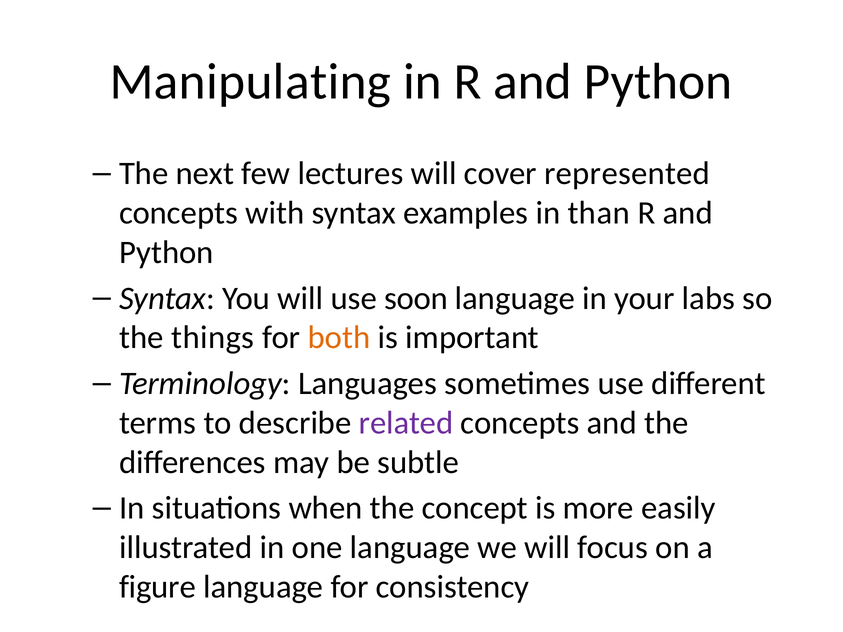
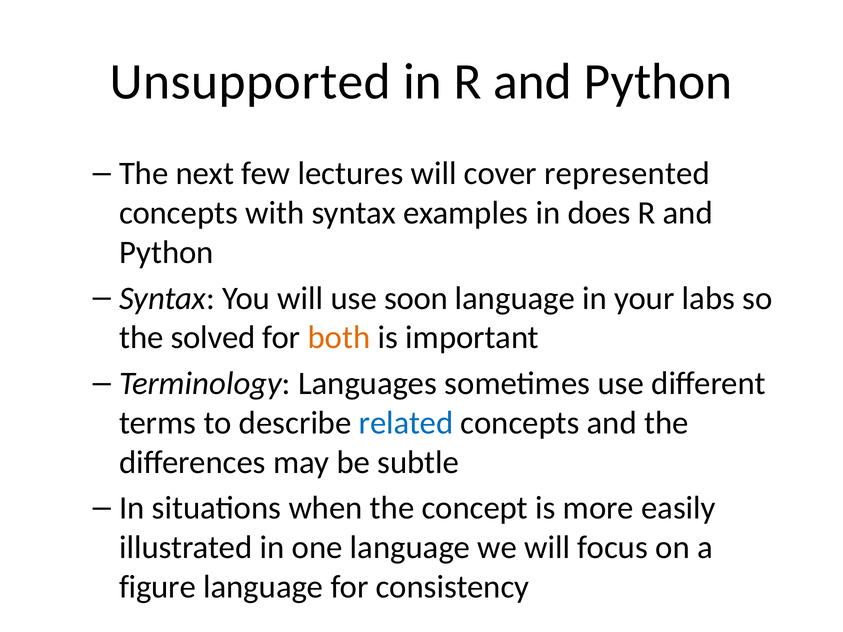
Manipulating: Manipulating -> Unsupported (250, 82)
than: than -> does (599, 213)
things: things -> solved (213, 338)
related colour: purple -> blue (406, 423)
